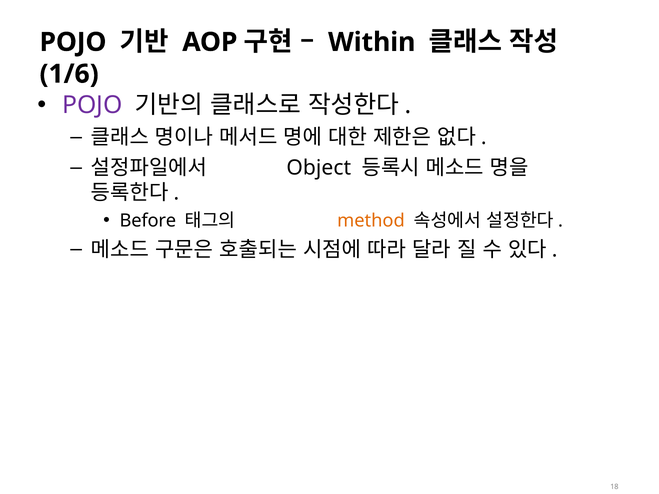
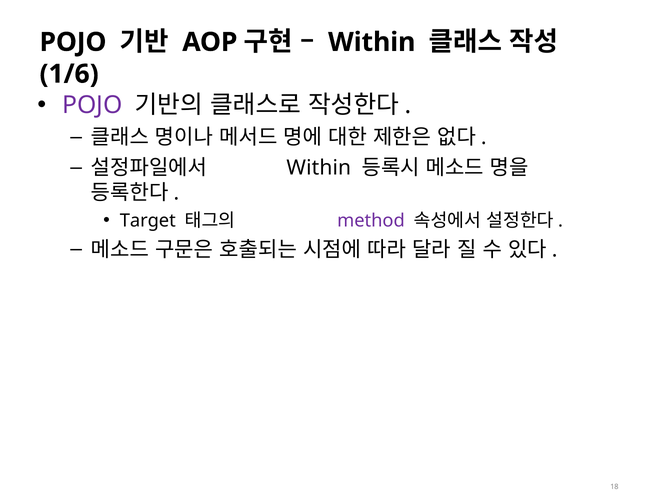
Object: Object -> Within (319, 168)
Before: Before -> Target (148, 221)
method colour: orange -> purple (371, 221)
